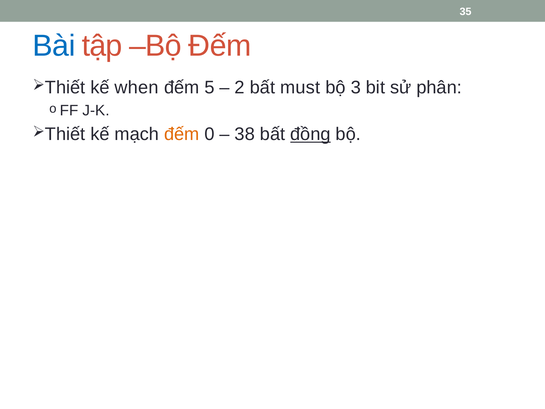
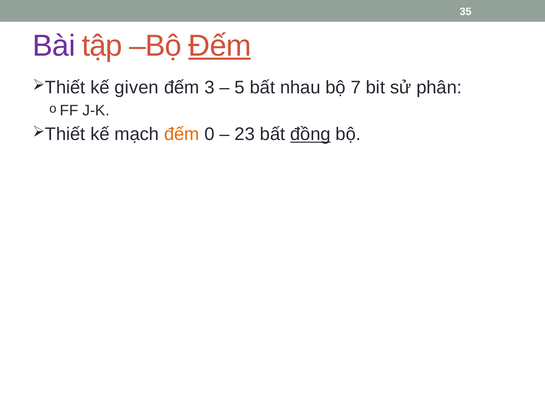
Bài colour: blue -> purple (54, 46)
Đếm underline: none -> present (220, 46)
when: when -> given (137, 88)
5: 5 -> 3 (209, 88)
2: 2 -> 5 (240, 88)
must: must -> nhau (300, 88)
3: 3 -> 7 (356, 88)
38: 38 -> 23 (245, 134)
